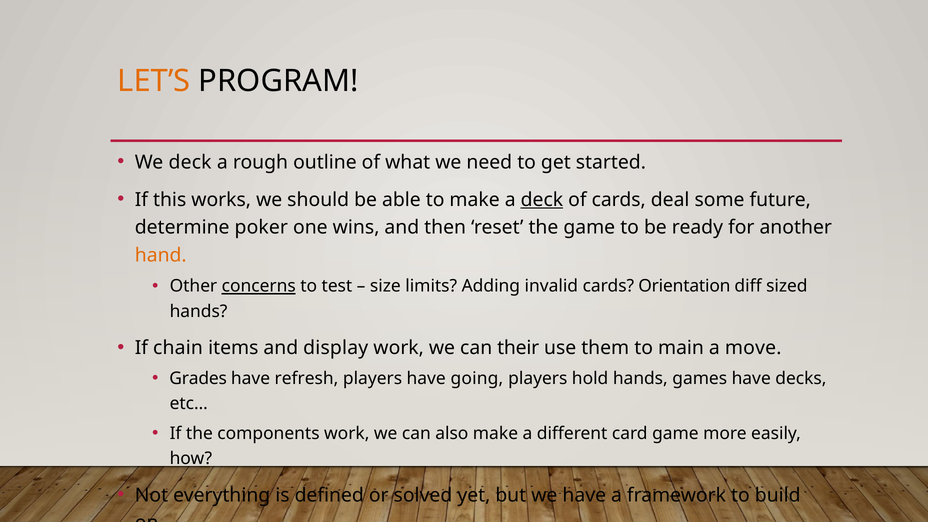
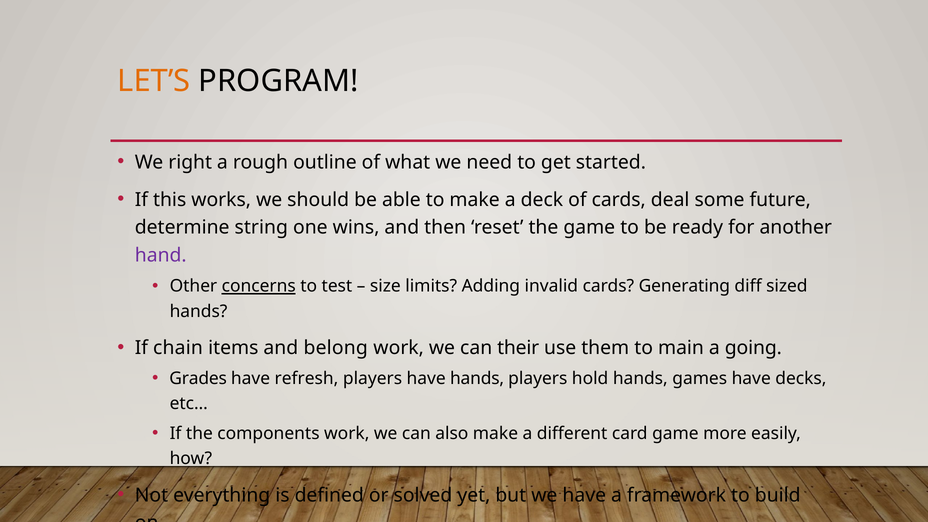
We deck: deck -> right (190, 162)
deck underline: present -> none (542, 200)
poker: poker -> string (261, 228)
hand colour: orange -> purple (161, 255)
Orientation: Orientation -> Generating (684, 286)
and display: display -> belong (336, 348)
move: move -> going (753, 348)
have going: going -> hands (477, 379)
